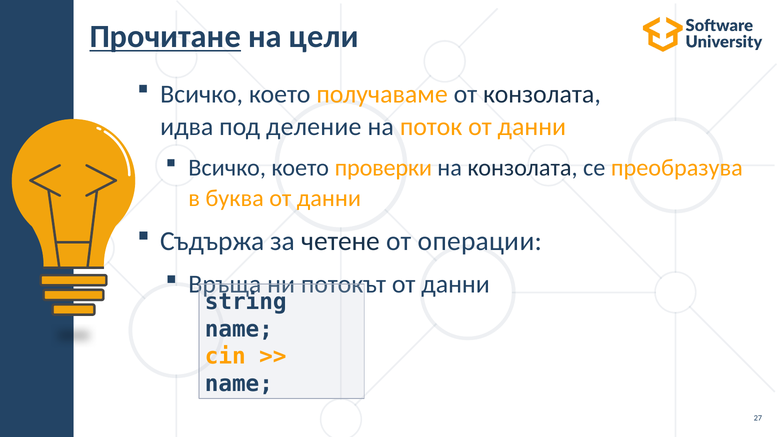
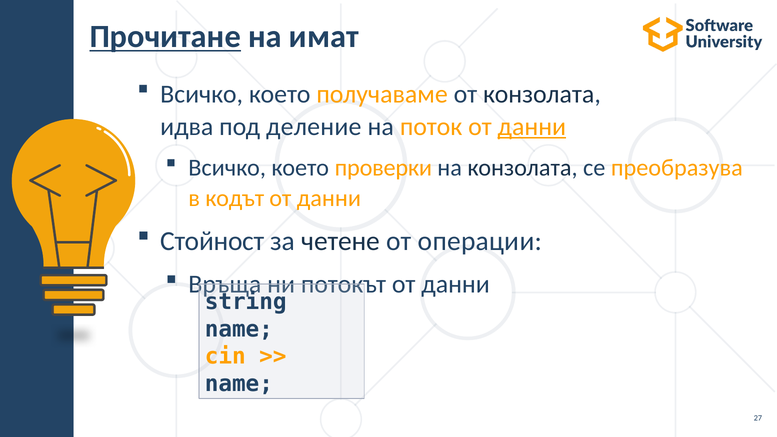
цели: цели -> имат (324, 37)
данни underline: none -> present (532, 127)
буква: буква -> кодът (235, 198)
Съдържа: Съдържа -> Стойност (212, 241)
